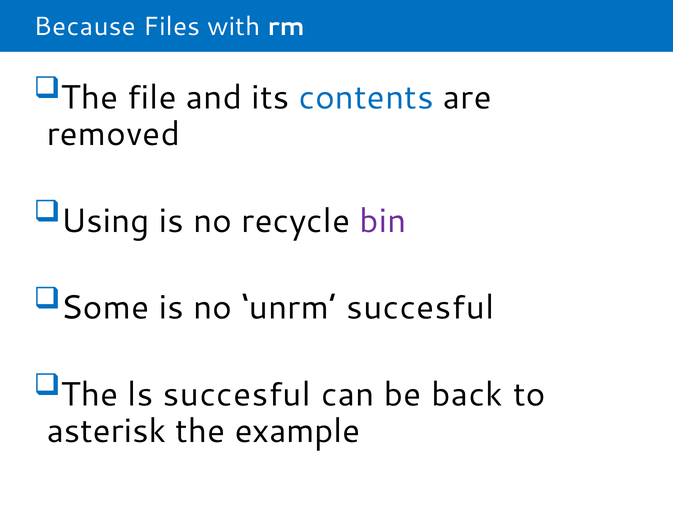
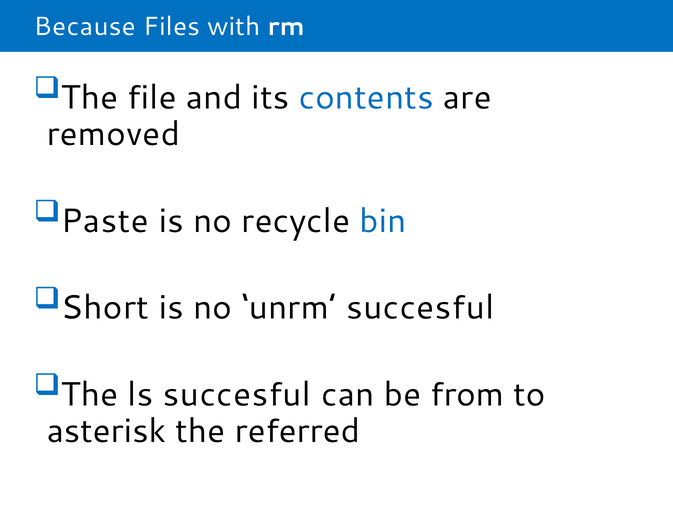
Using: Using -> Paste (105, 221)
bin colour: purple -> blue (383, 221)
Some: Some -> Short (105, 308)
back: back -> from (467, 394)
example: example -> referred (297, 431)
